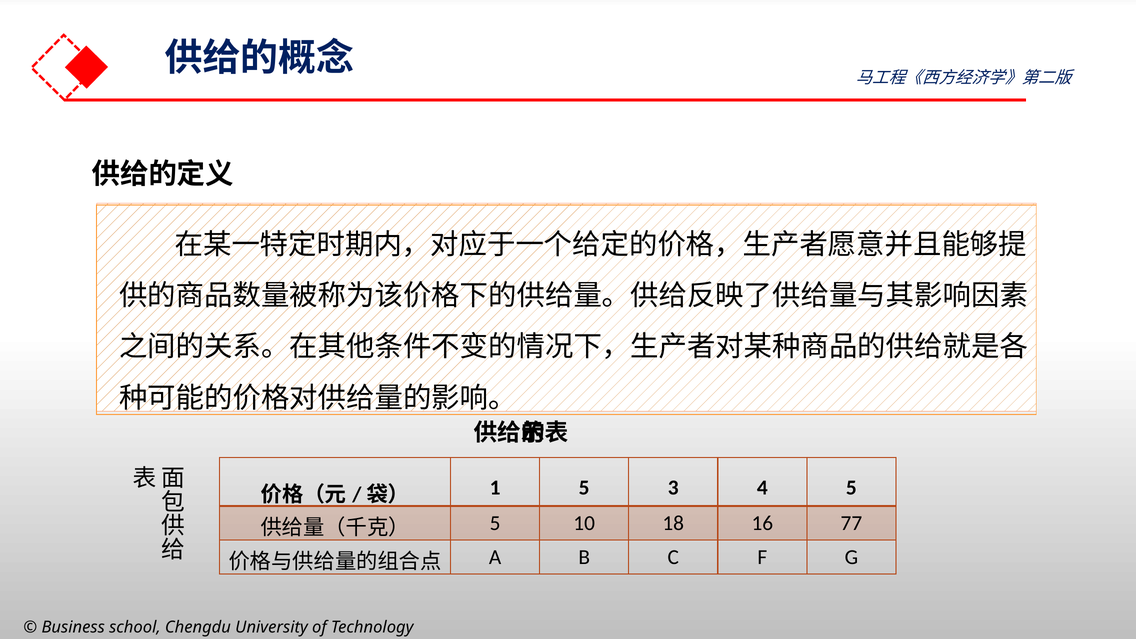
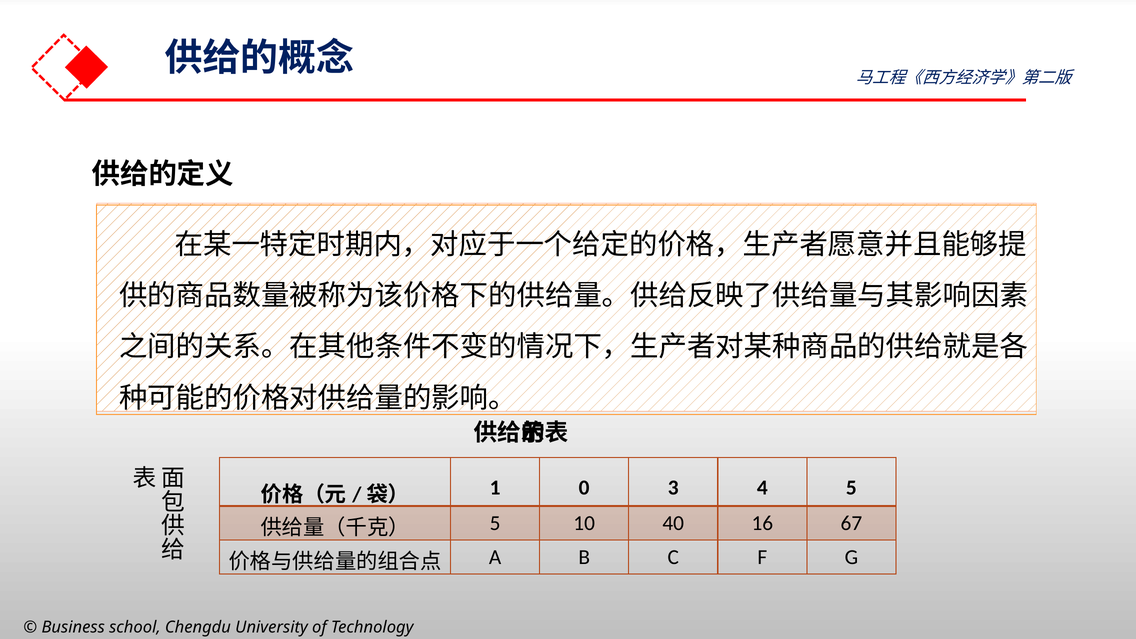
1 5: 5 -> 0 (584, 488)
18: 18 -> 40 (673, 523)
77: 77 -> 67 (851, 523)
